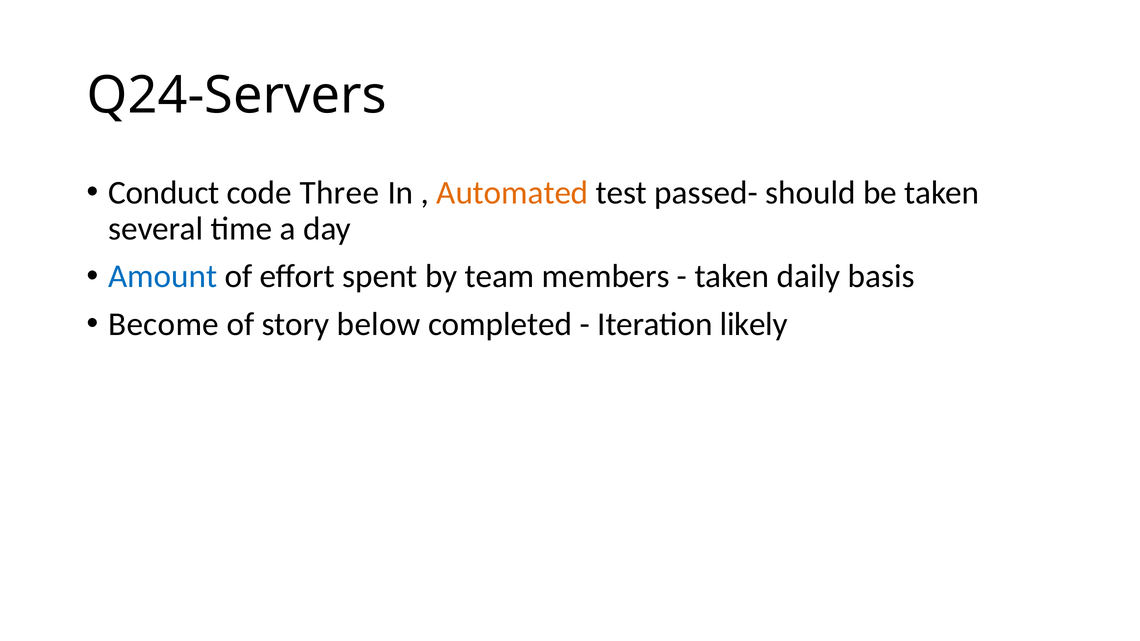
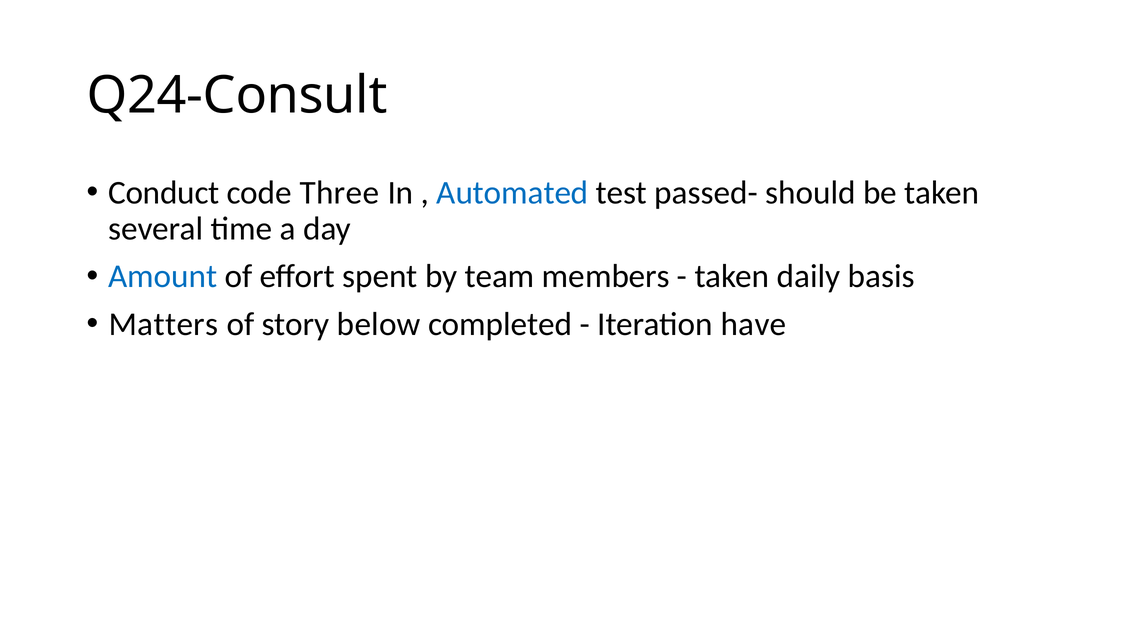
Q24-Servers: Q24-Servers -> Q24-Consult (237, 96)
Automated colour: orange -> blue (512, 193)
Become: Become -> Matters (164, 324)
likely: likely -> have (754, 324)
